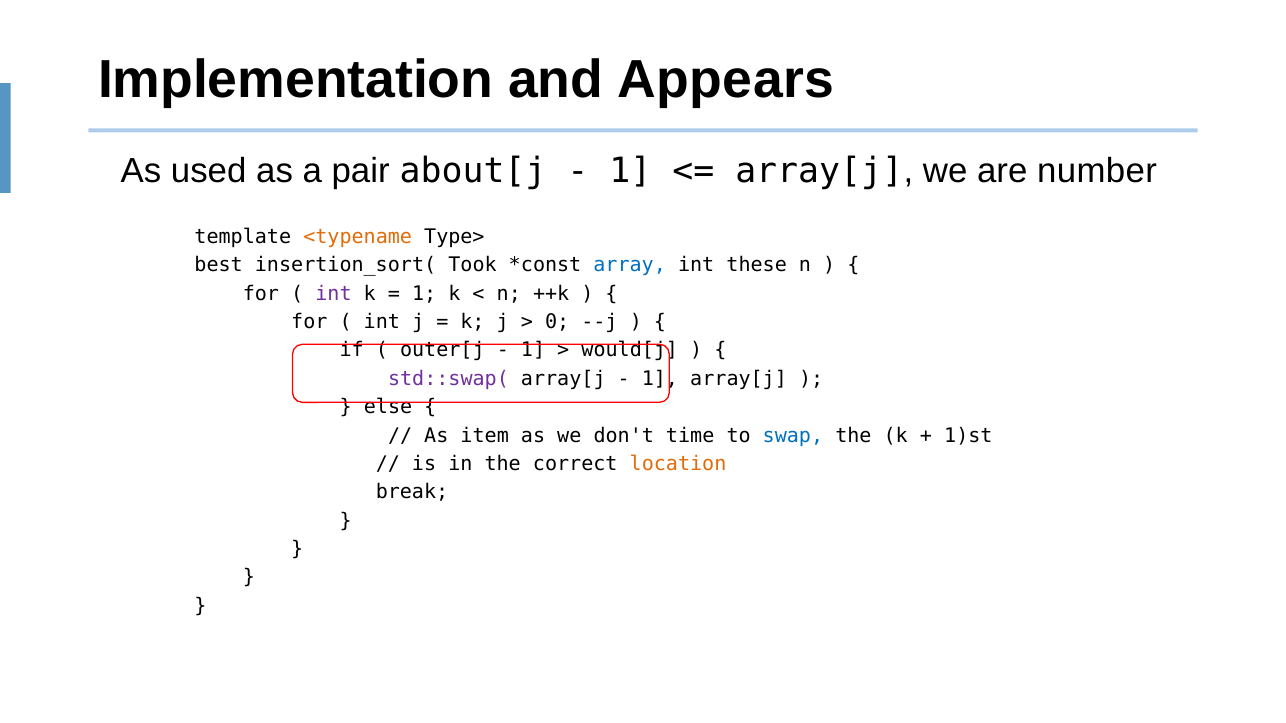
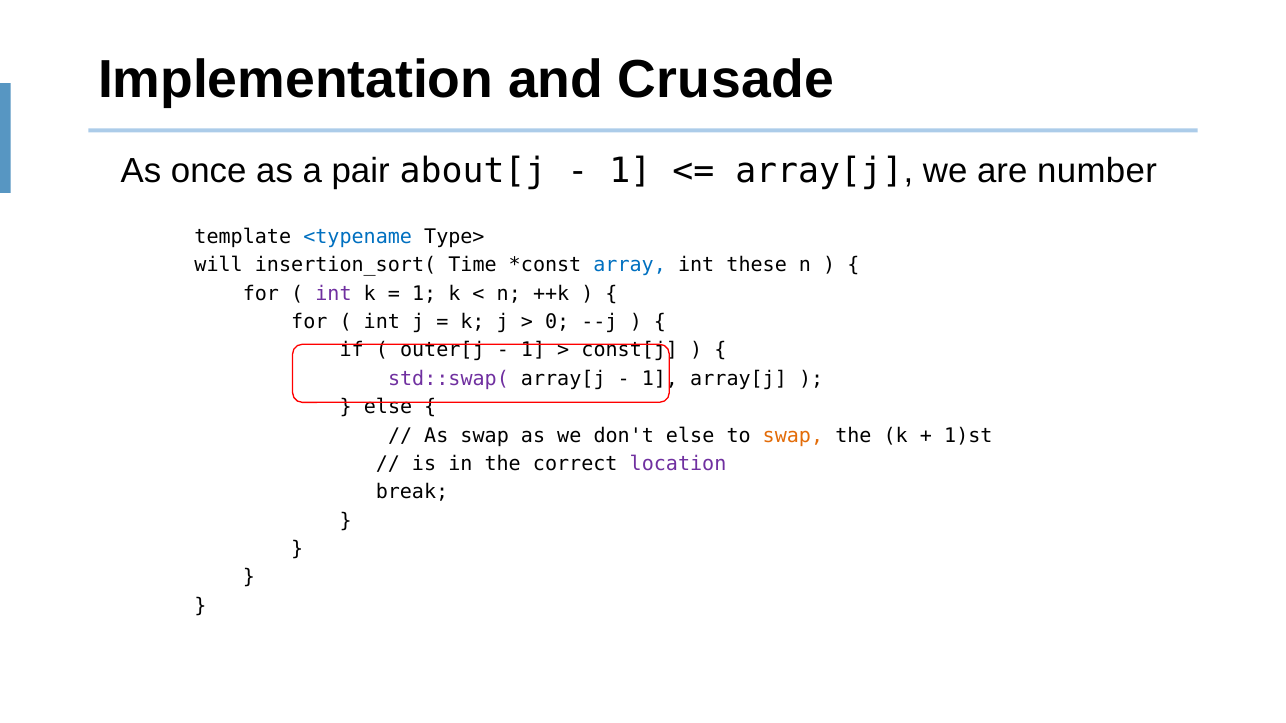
Appears: Appears -> Crusade (726, 80)
used: used -> once (209, 171)
<typename colour: orange -> blue (358, 237)
best: best -> will (219, 265)
Took: Took -> Time (473, 265)
would[j: would[j -> const[j (630, 350)
As item: item -> swap (485, 436)
don't time: time -> else (690, 436)
swap colour: blue -> orange (793, 436)
location colour: orange -> purple (678, 464)
